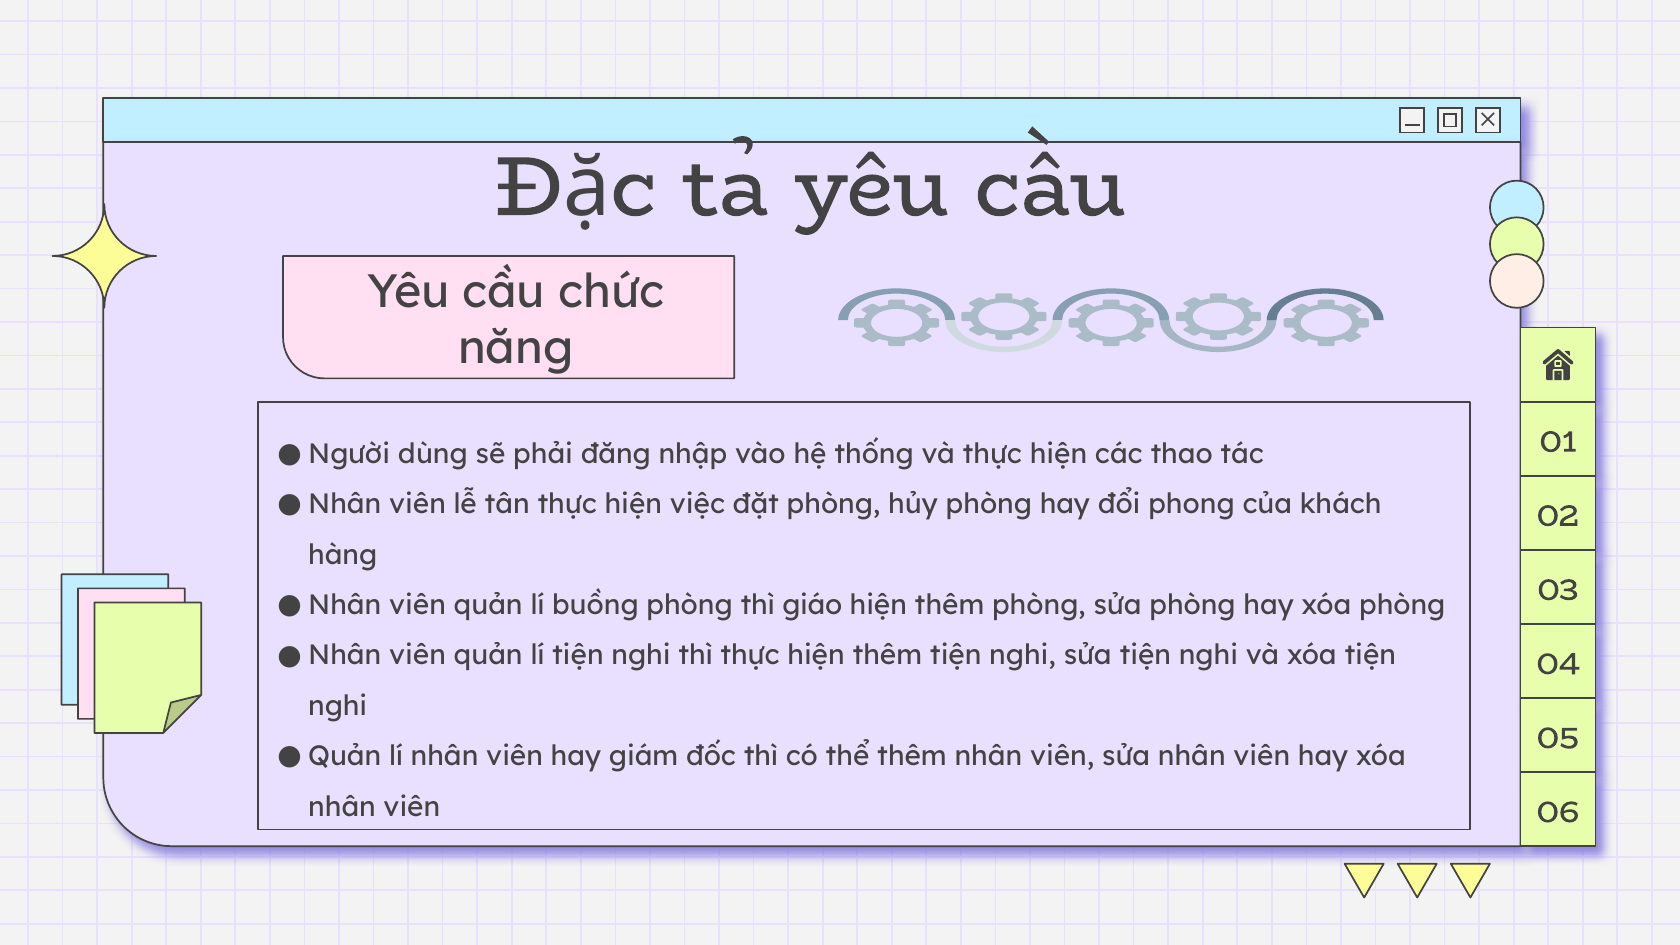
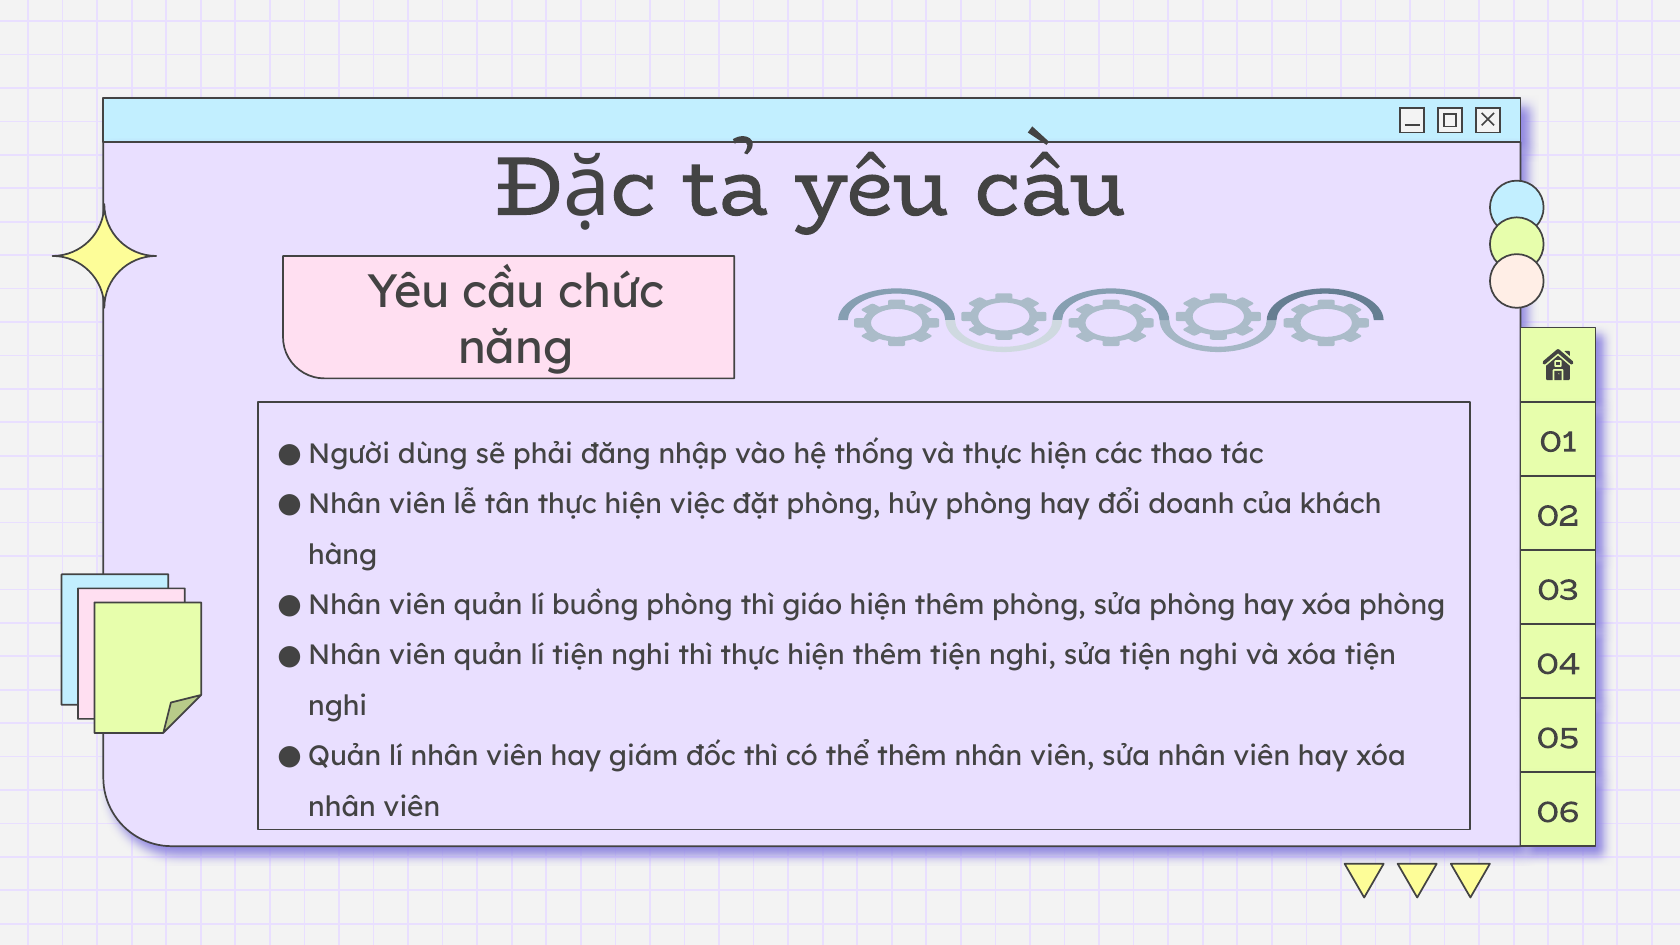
phong: phong -> doanh (1191, 504)
